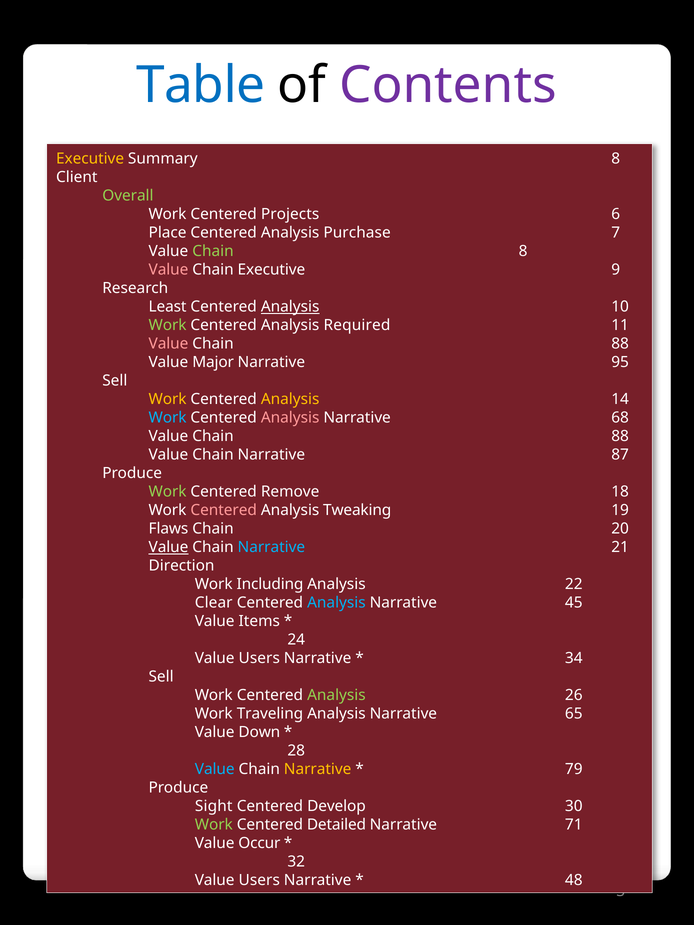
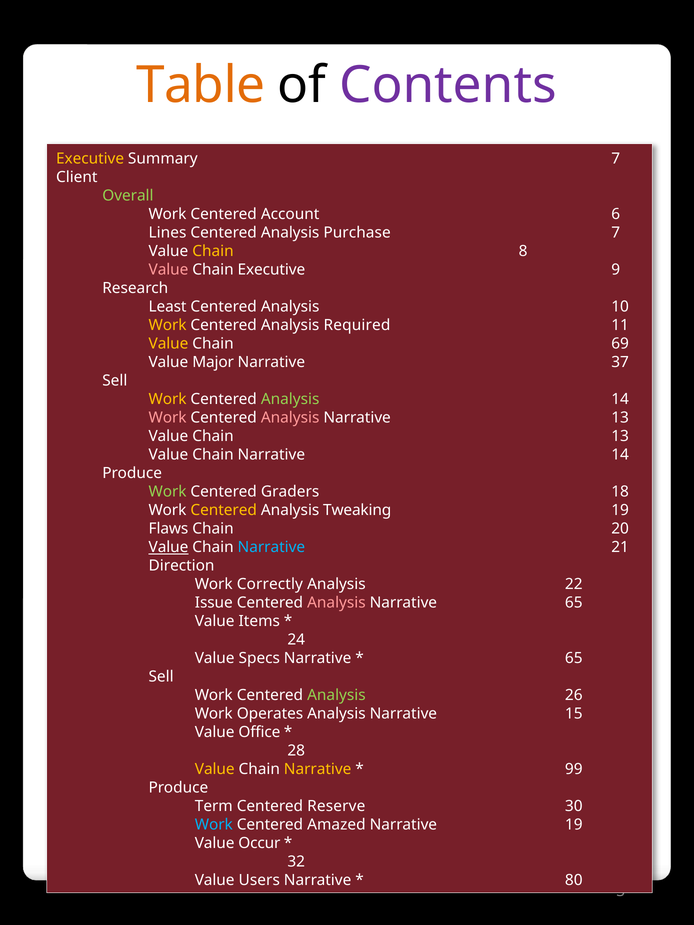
Table colour: blue -> orange (201, 85)
Summary 8: 8 -> 7 (616, 159)
Projects: Projects -> Account (290, 214)
Place: Place -> Lines (167, 233)
Chain colour: light green -> yellow (213, 251)
Analysis underline: present -> none (290, 307)
Work colour: light green -> yellow (168, 325)
Value colour: pink -> yellow (168, 344)
88: 88 -> 69 (620, 344)
95: 95 -> 37 (620, 362)
Analysis colour: yellow -> light green (290, 399)
Work colour: light blue -> pink (168, 418)
Narrative 68: 68 -> 13 (620, 418)
88: 88 -> 13 (620, 436)
Narrative 87: 87 -> 14 (620, 455)
Remove: Remove -> Graders (290, 492)
Centered colour: pink -> yellow (224, 510)
Including: Including -> Correctly (270, 585)
Clear: Clear -> Issue (214, 603)
Analysis colour: light blue -> pink (336, 603)
Narrative 45: 45 -> 65 (574, 603)
Users: Users -> Specs (259, 659)
34: 34 -> 65 (574, 659)
Traveling: Traveling -> Operates (270, 714)
65: 65 -> 15 (574, 714)
Down: Down -> Office (259, 733)
Value colour: light blue -> yellow (215, 770)
79: 79 -> 99 (574, 770)
Sight: Sight -> Term (214, 807)
Develop: Develop -> Reserve (336, 807)
Work colour: light green -> light blue (214, 825)
Detailed: Detailed -> Amazed (336, 825)
Narrative 71: 71 -> 19 (574, 825)
48: 48 -> 80 (574, 881)
